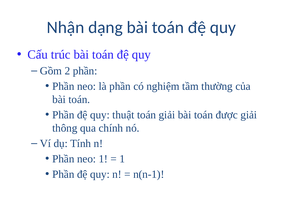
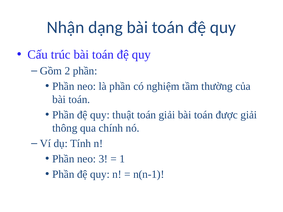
neo 1: 1 -> 3 (103, 159)
